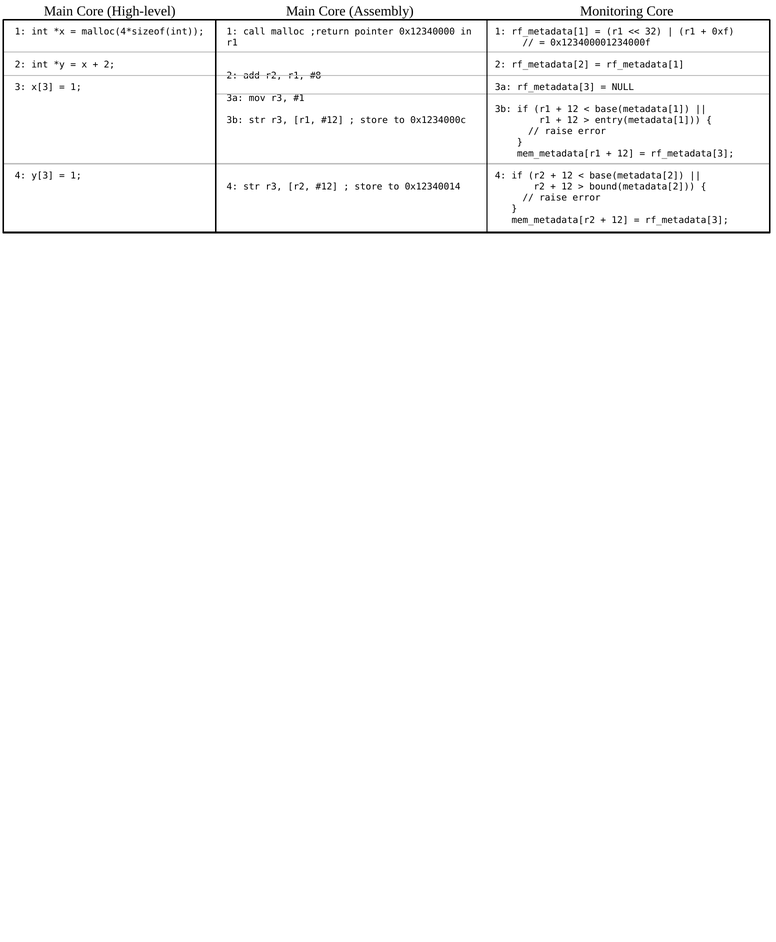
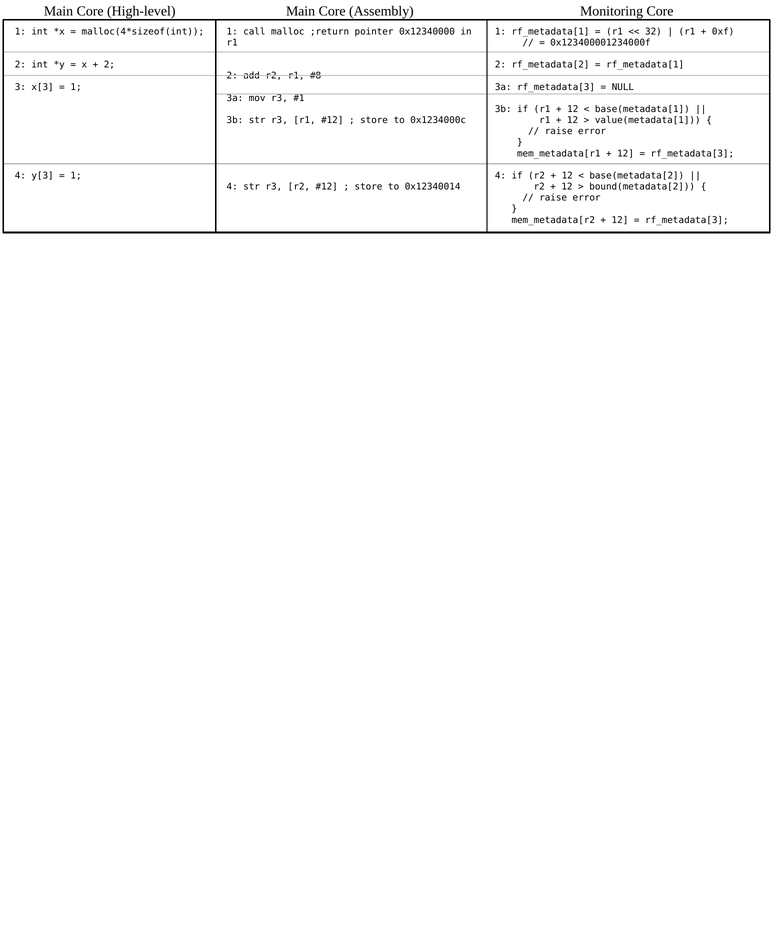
entry(metadata[1: entry(metadata[1 -> value(metadata[1 (648, 120)
